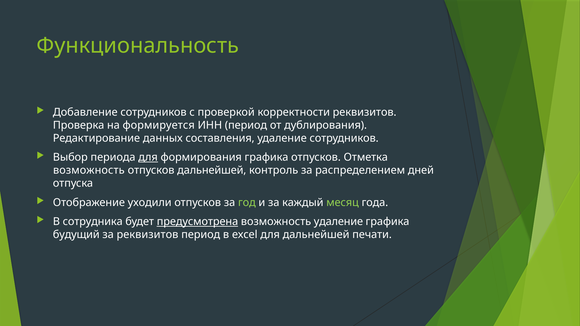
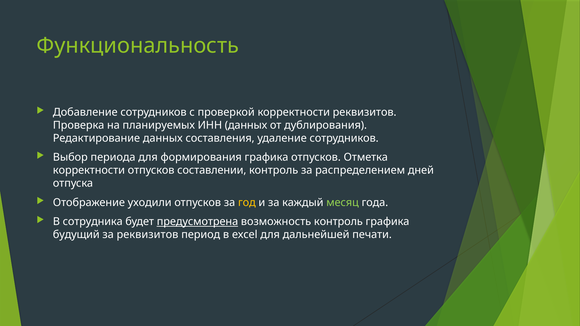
формируется: формируется -> планируемых (159, 125)
ИНН период: период -> данных (246, 125)
для underline: present -> none (148, 157)
возможность: возможность -> корректности (89, 170)
отпусков дальнейшей: дальнейшей -> составлении (212, 170)
год colour: light green -> yellow (247, 203)
возможность удаление: удаление -> контроль (338, 222)
